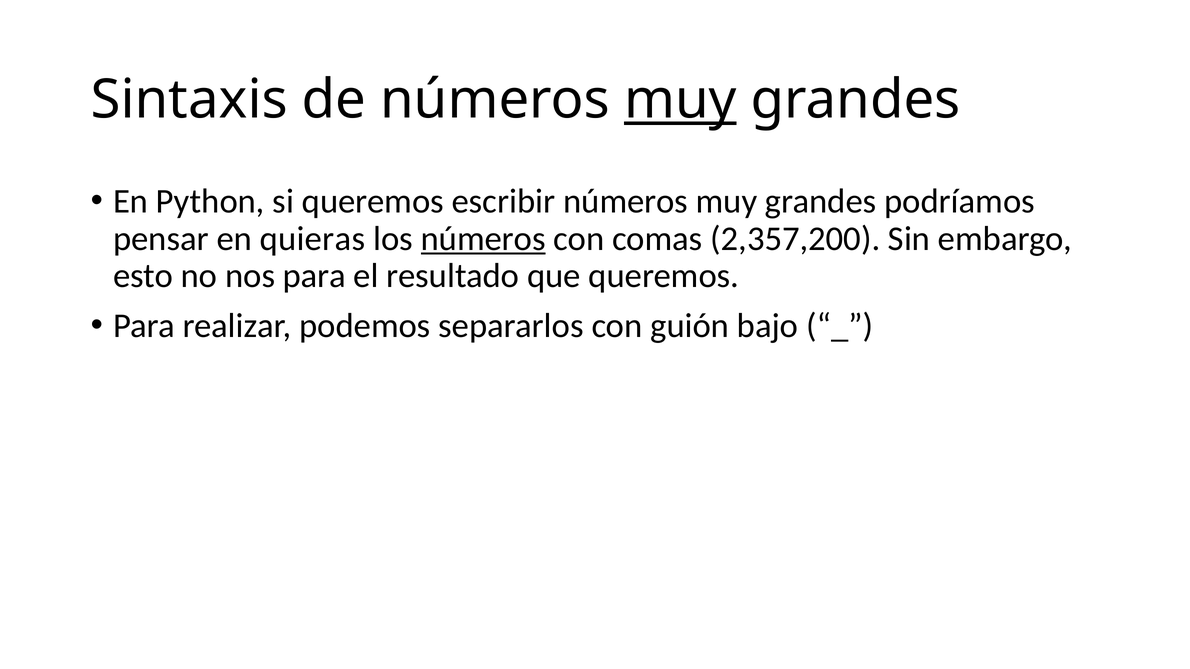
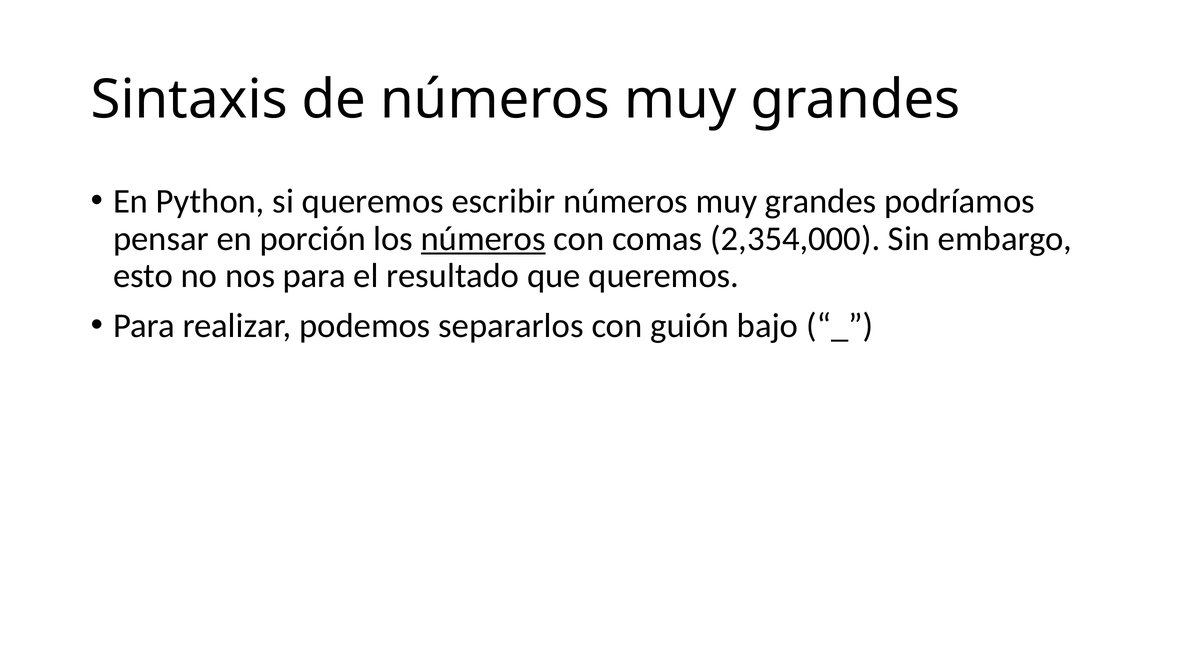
muy underline: present -> none (680, 100)
quieras: quieras -> porción (313, 239)
2,357,200: 2,357,200 -> 2,354,000 (795, 239)
